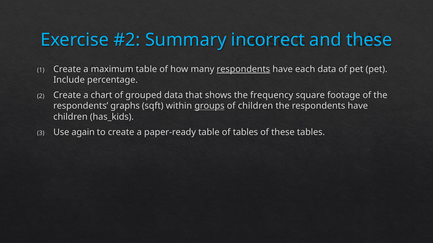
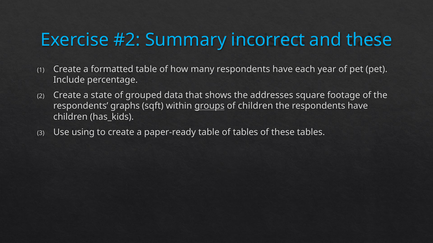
maximum: maximum -> formatted (112, 69)
respondents underline: present -> none (243, 69)
each data: data -> year (327, 69)
chart: chart -> state (101, 95)
frequency: frequency -> addresses (272, 95)
again: again -> using (83, 132)
